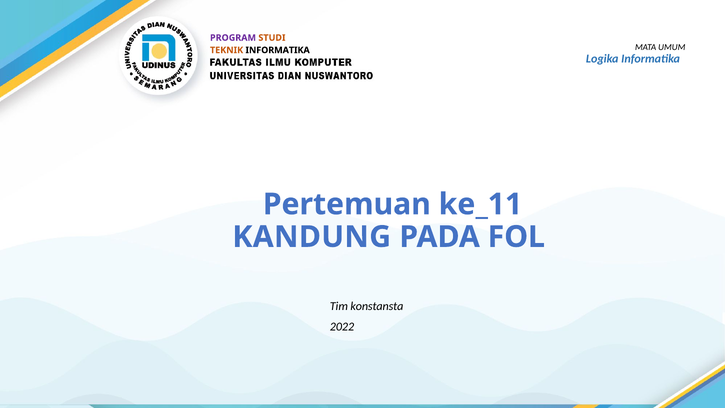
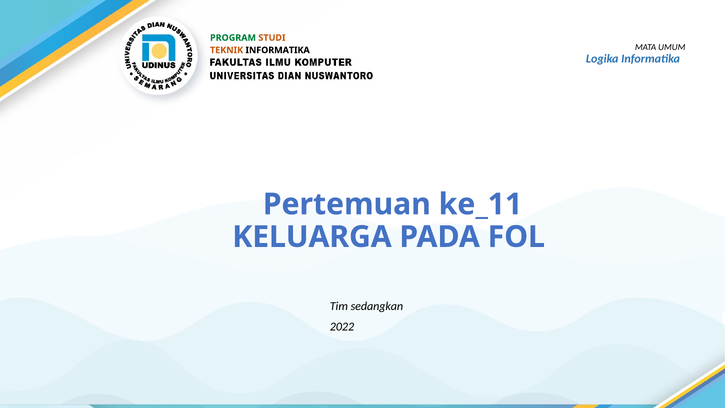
PROGRAM colour: purple -> green (233, 38)
KANDUNG: KANDUNG -> KELUARGA (312, 237)
konstansta: konstansta -> sedangkan (377, 306)
